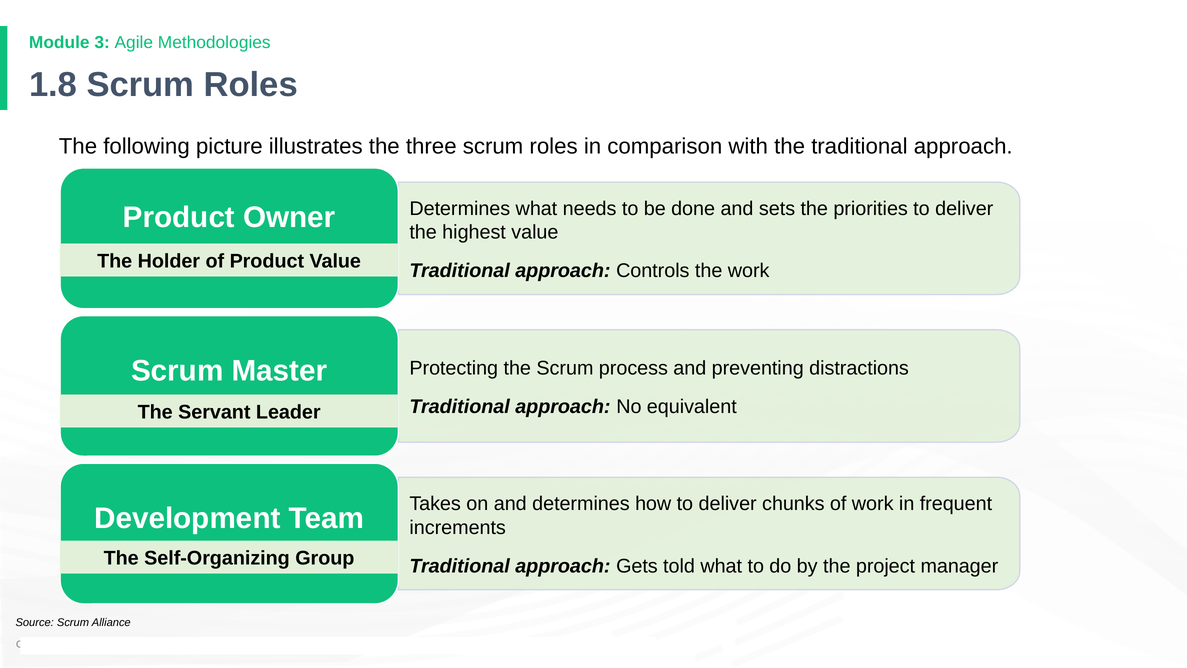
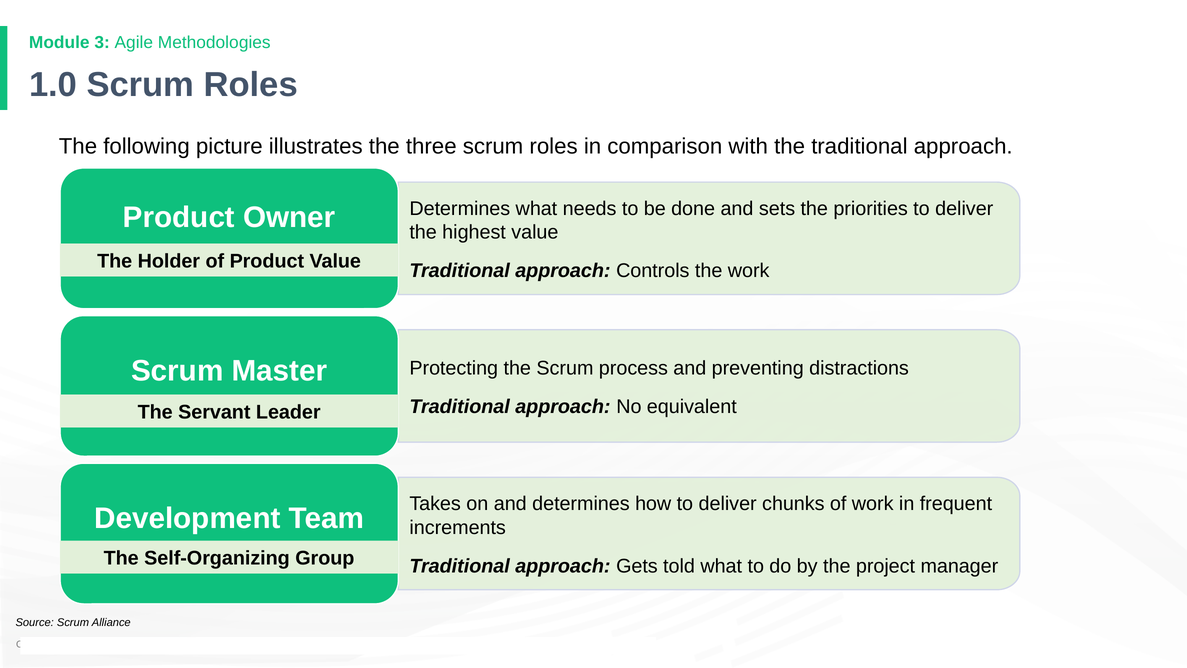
1.8: 1.8 -> 1.0 (53, 85)
